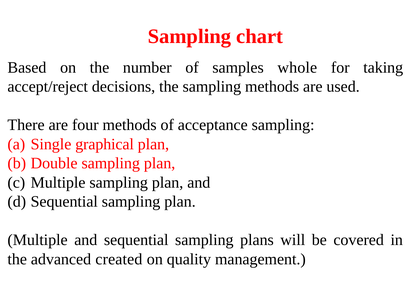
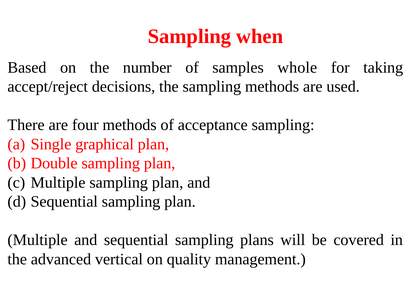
chart: chart -> when (260, 36)
created: created -> vertical (119, 259)
